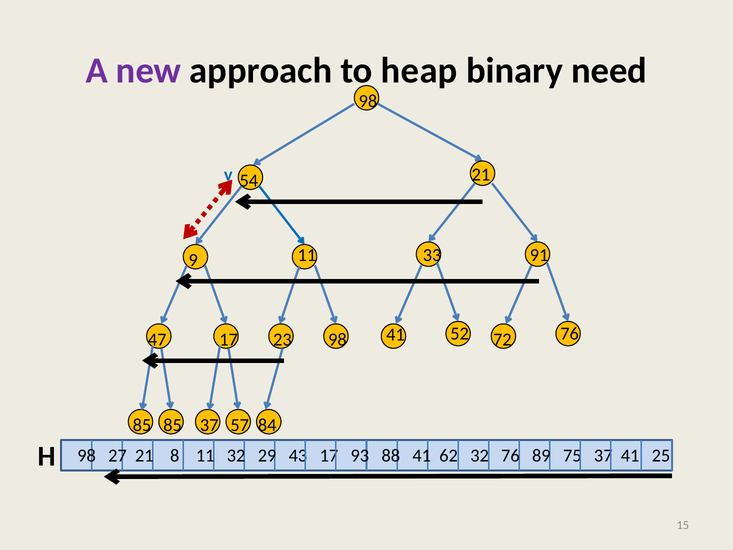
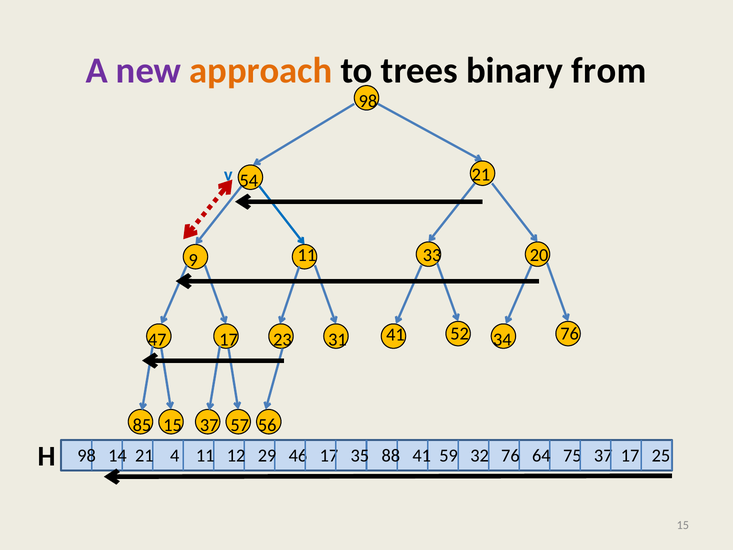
approach colour: black -> orange (261, 70)
heap: heap -> trees (419, 70)
need: need -> from (609, 70)
91: 91 -> 20 (539, 255)
23 98: 98 -> 31 (337, 340)
72: 72 -> 34 (502, 340)
85 85: 85 -> 15 (173, 425)
84: 84 -> 56 (267, 425)
27: 27 -> 14 (117, 456)
8: 8 -> 4 (175, 456)
11 32: 32 -> 12 (236, 456)
43: 43 -> 46 (298, 456)
93: 93 -> 35 (360, 456)
62: 62 -> 59 (449, 456)
89: 89 -> 64 (541, 456)
37 41: 41 -> 17 (630, 456)
